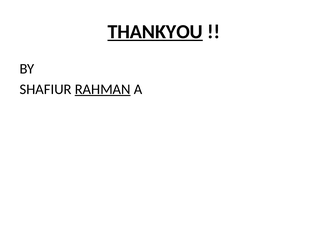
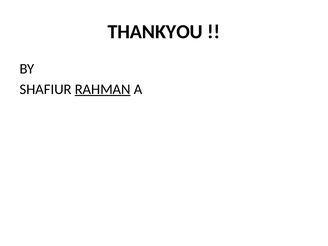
THANKYOU underline: present -> none (155, 32)
